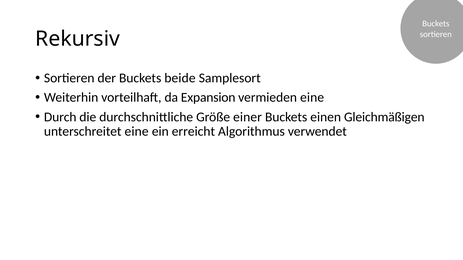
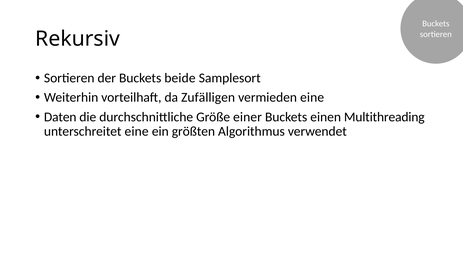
Expansion: Expansion -> Zufälligen (208, 98)
Durch: Durch -> Daten (60, 117)
Gleichmäßigen: Gleichmäßigen -> Multithreading (384, 117)
erreicht: erreicht -> größten (193, 132)
